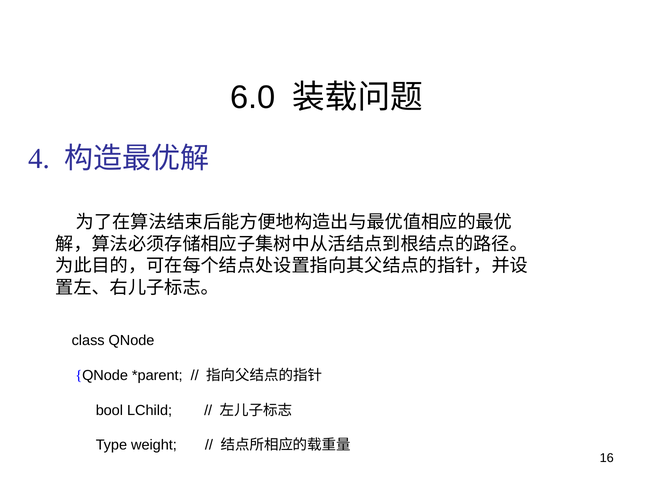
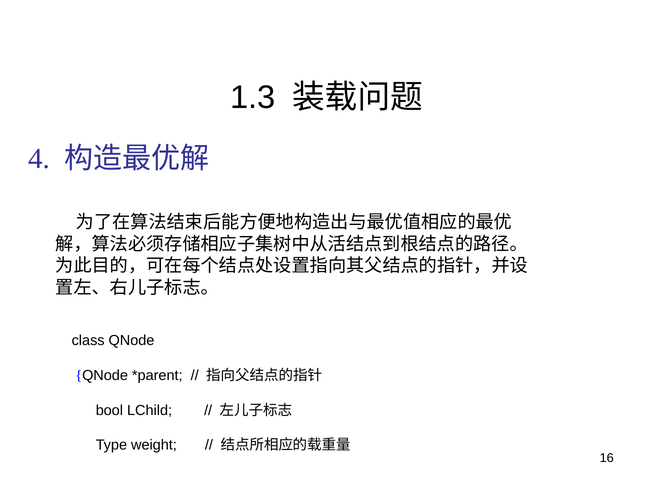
6.0: 6.0 -> 1.3 (253, 98)
